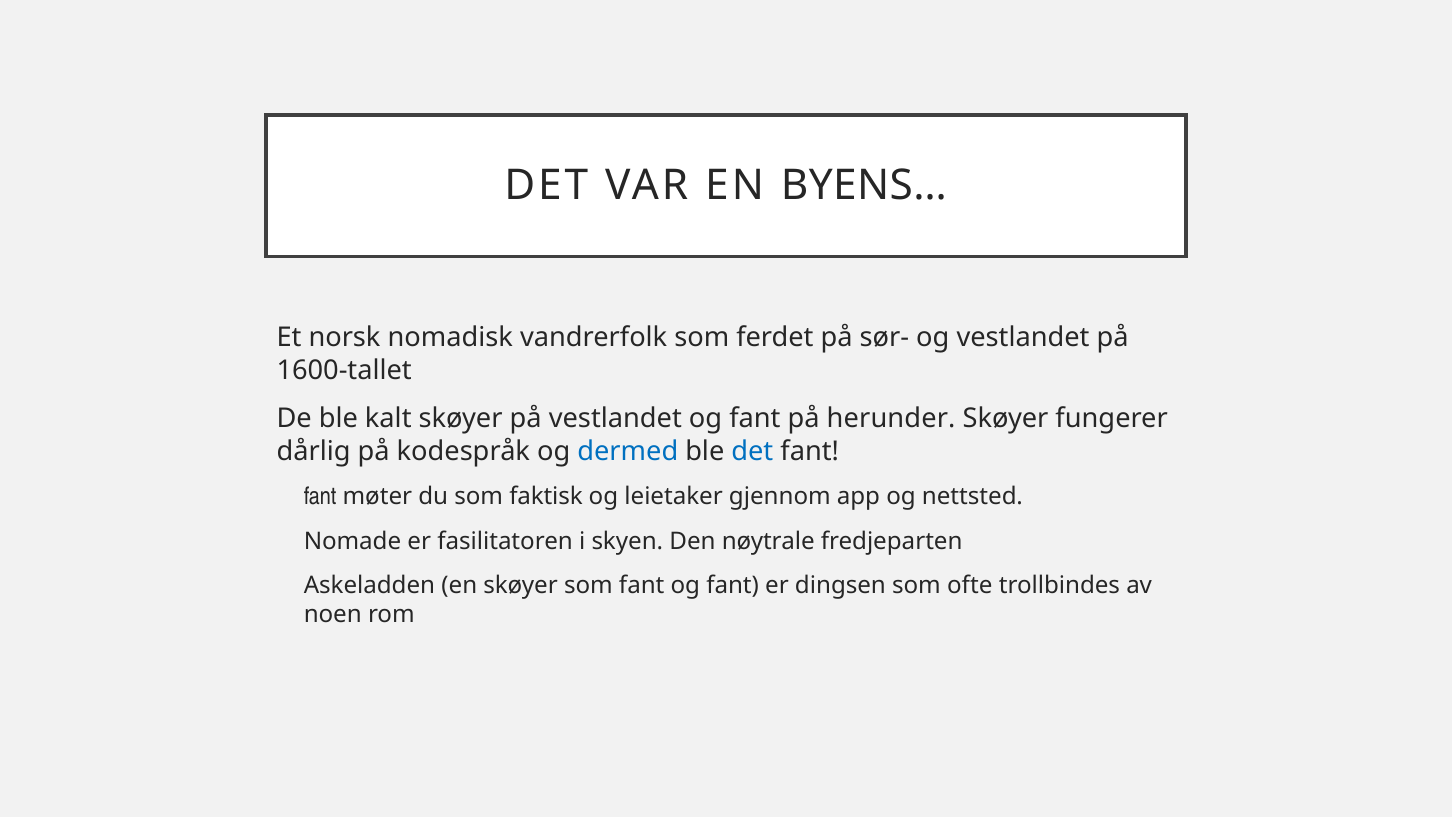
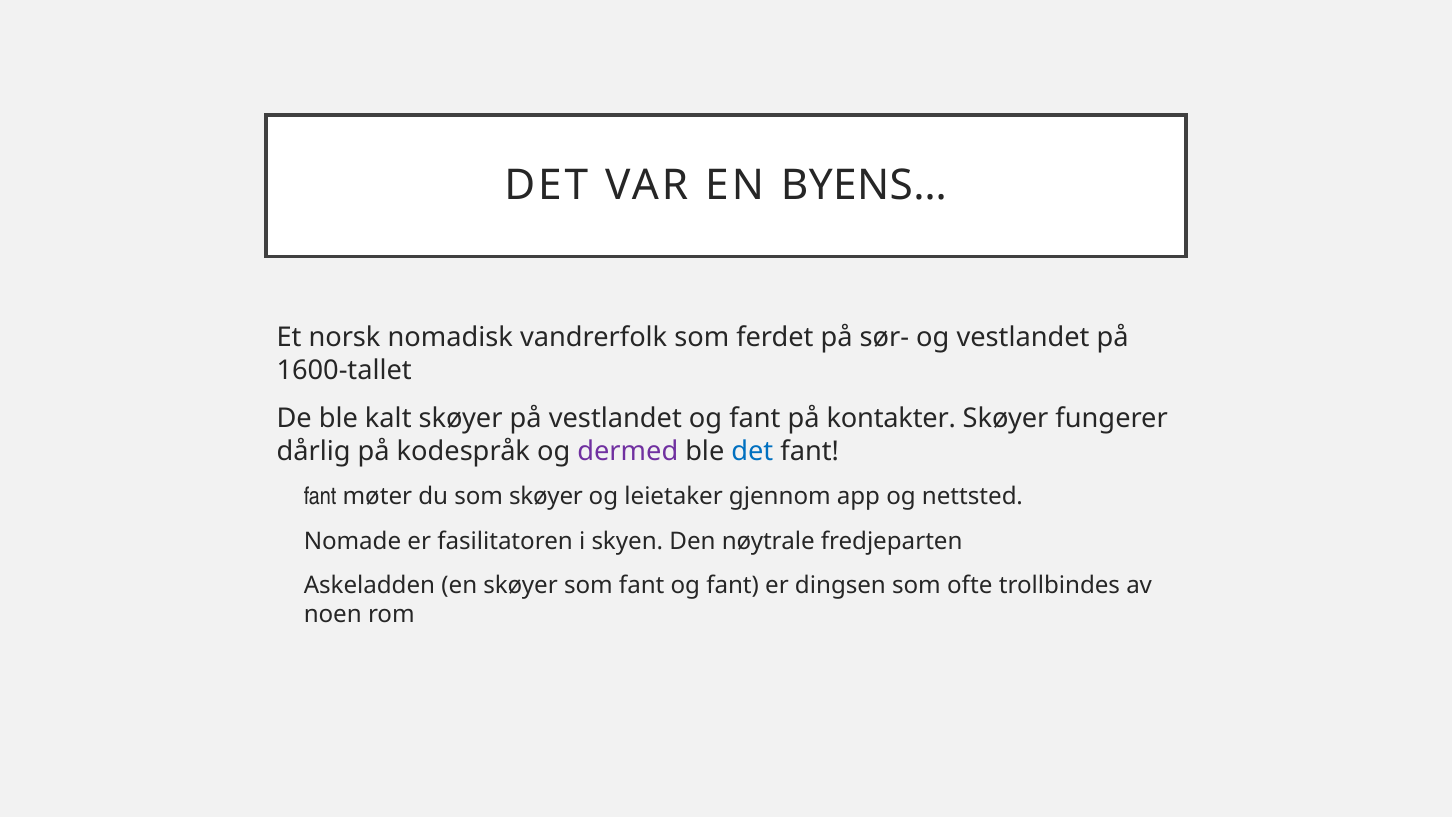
herunder: herunder -> kontakter (891, 418)
dermed colour: blue -> purple (628, 451)
som faktisk: faktisk -> skøyer (546, 497)
